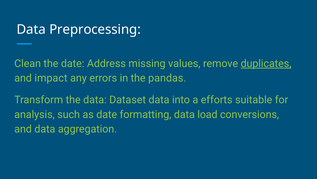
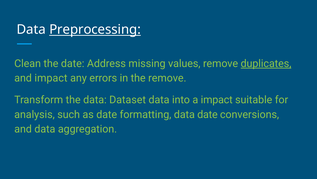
Preprocessing underline: none -> present (95, 29)
the pandas: pandas -> remove (167, 78)
a efforts: efforts -> impact (217, 100)
data load: load -> date (207, 114)
